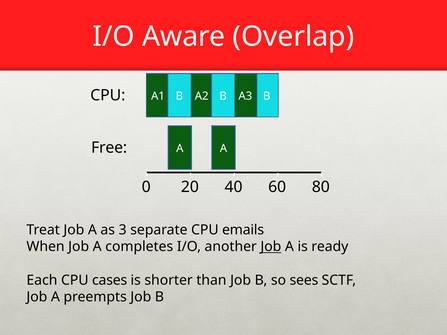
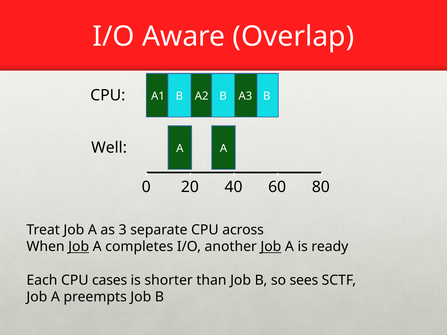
Free: Free -> Well (109, 148)
emails: emails -> across (243, 230)
Job underline: none -> present (79, 247)
